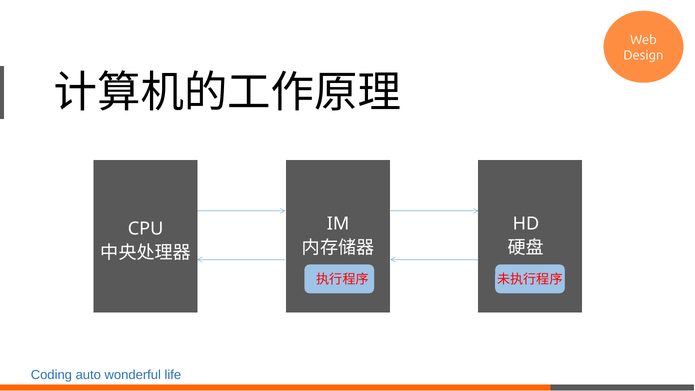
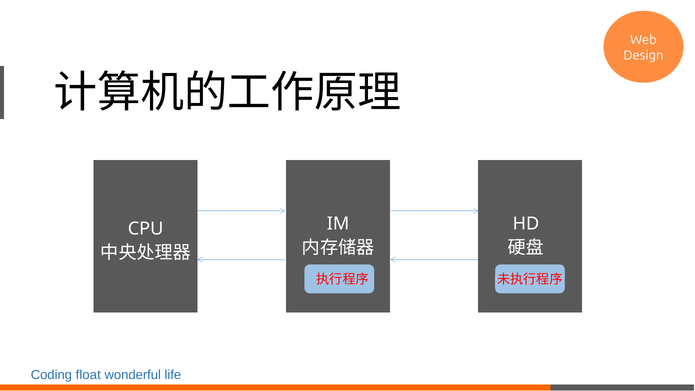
auto: auto -> float (88, 375)
